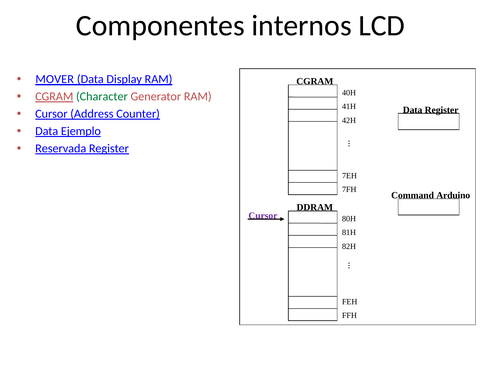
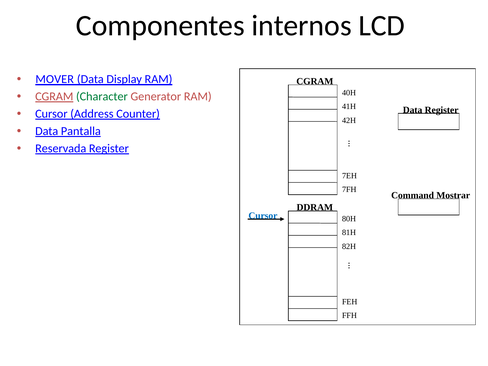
Ejemplo: Ejemplo -> Pantalla (81, 131)
Arduino: Arduino -> Mostrar (453, 195)
Cursor colour: purple -> blue (263, 216)
